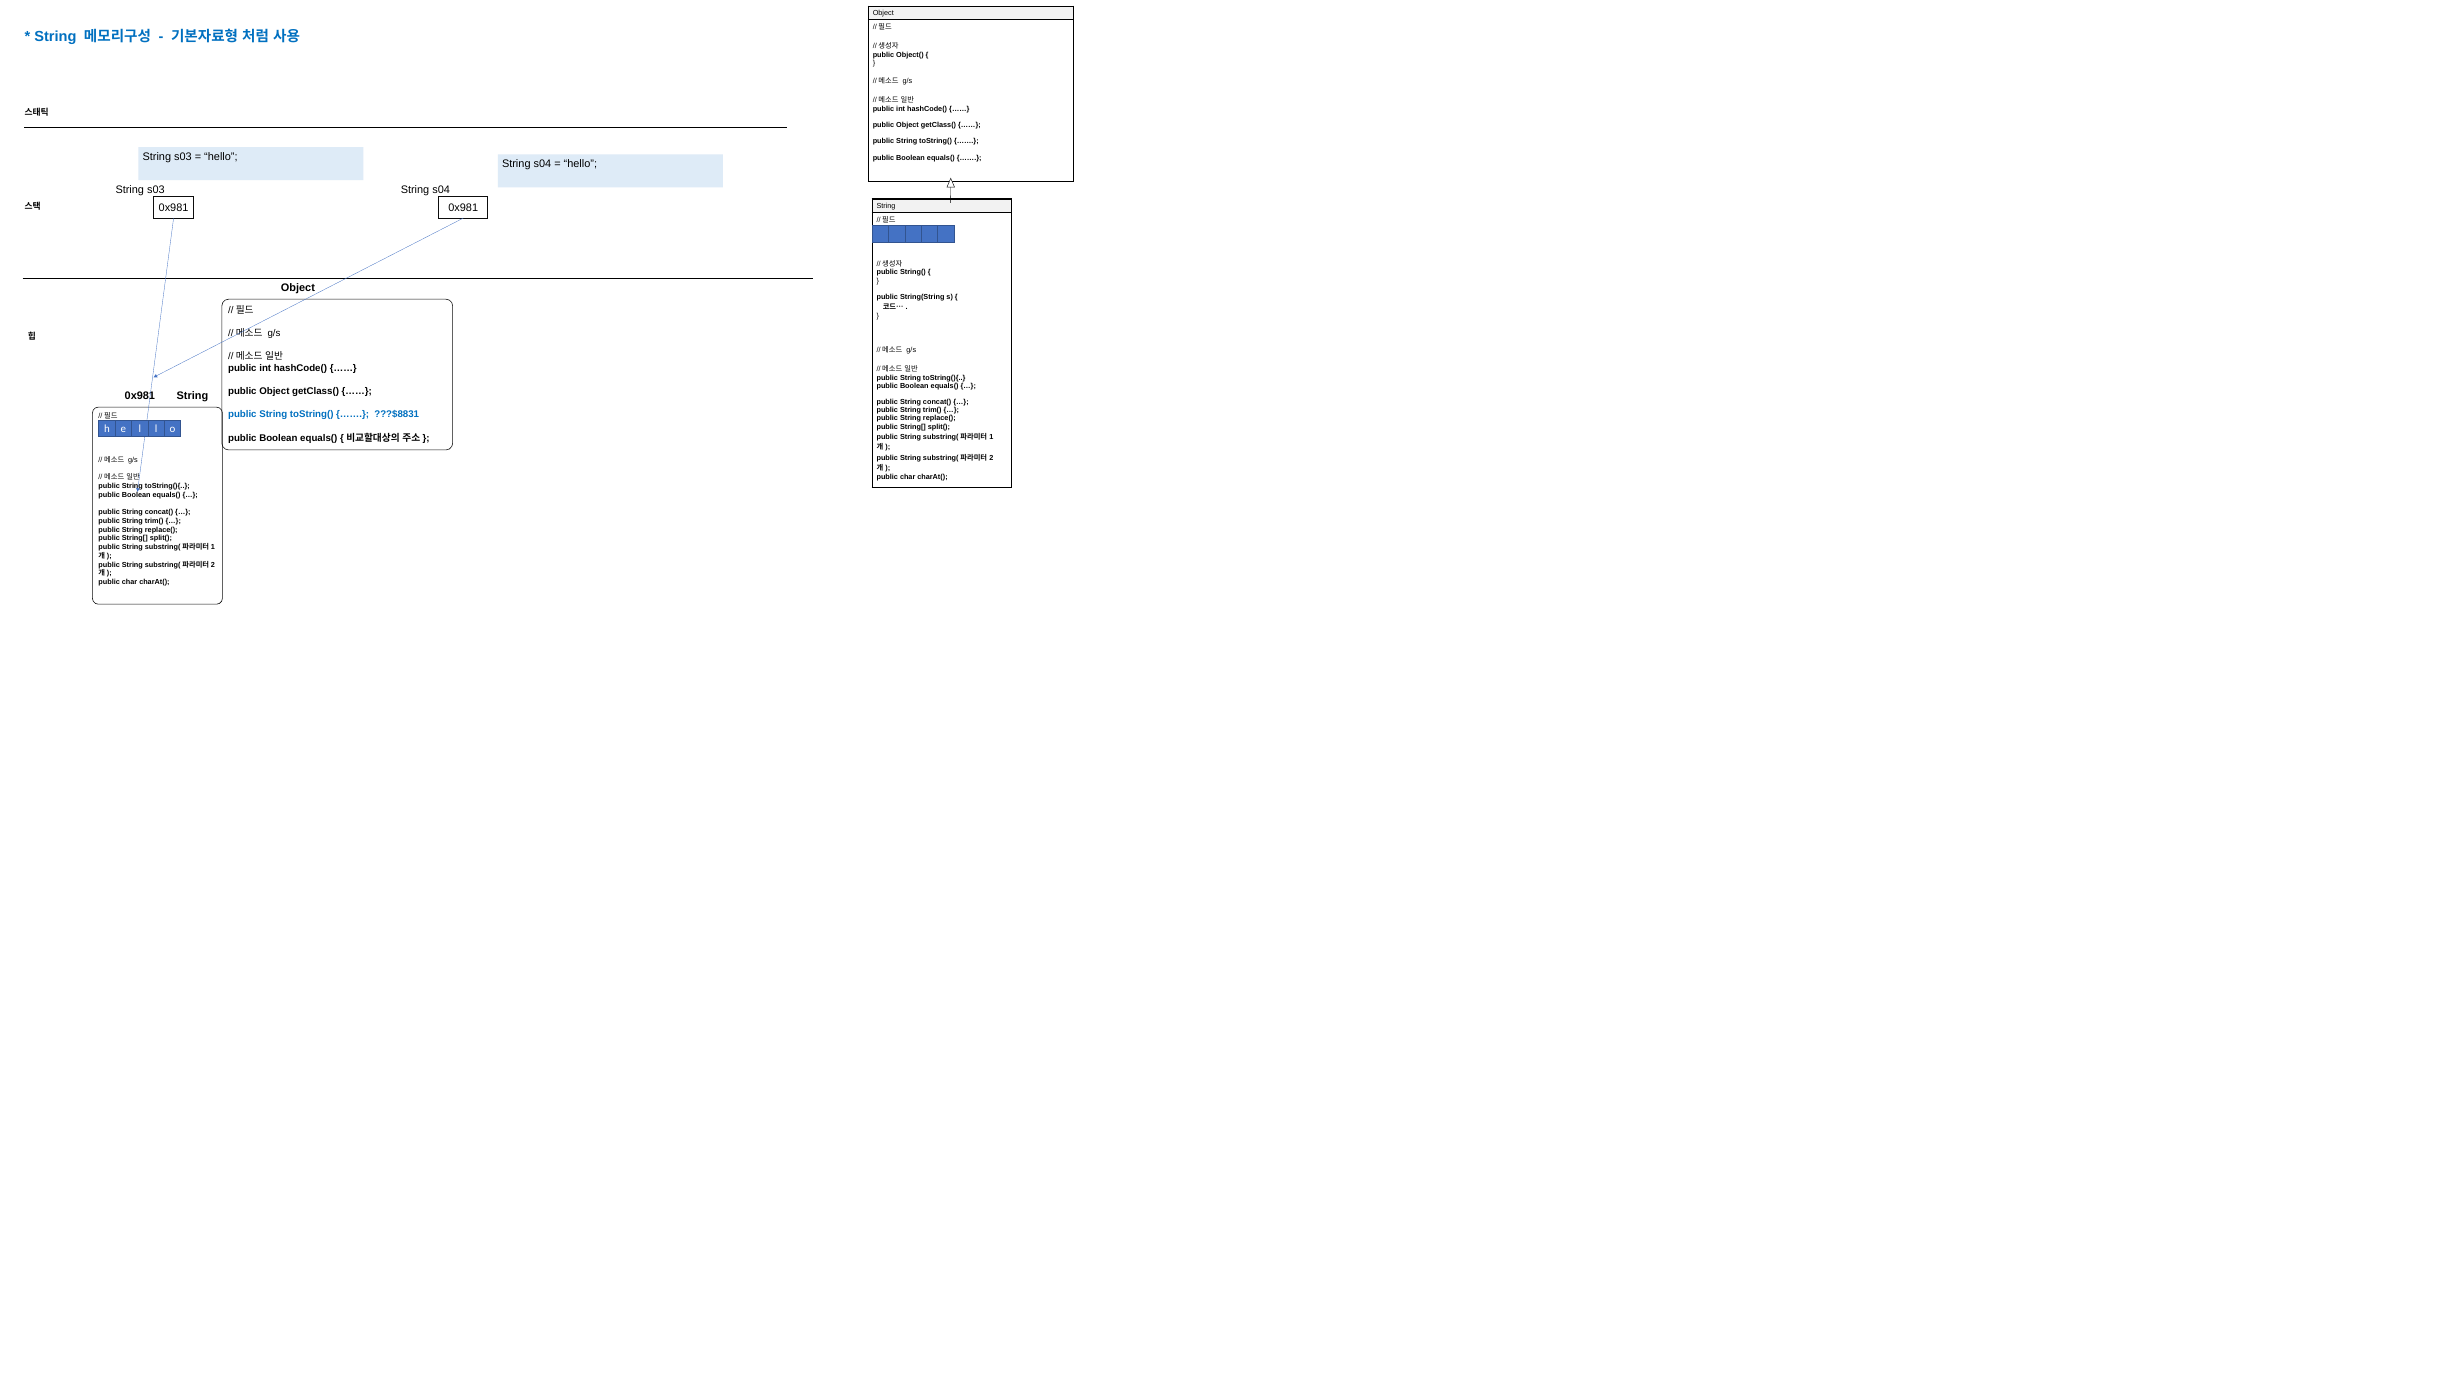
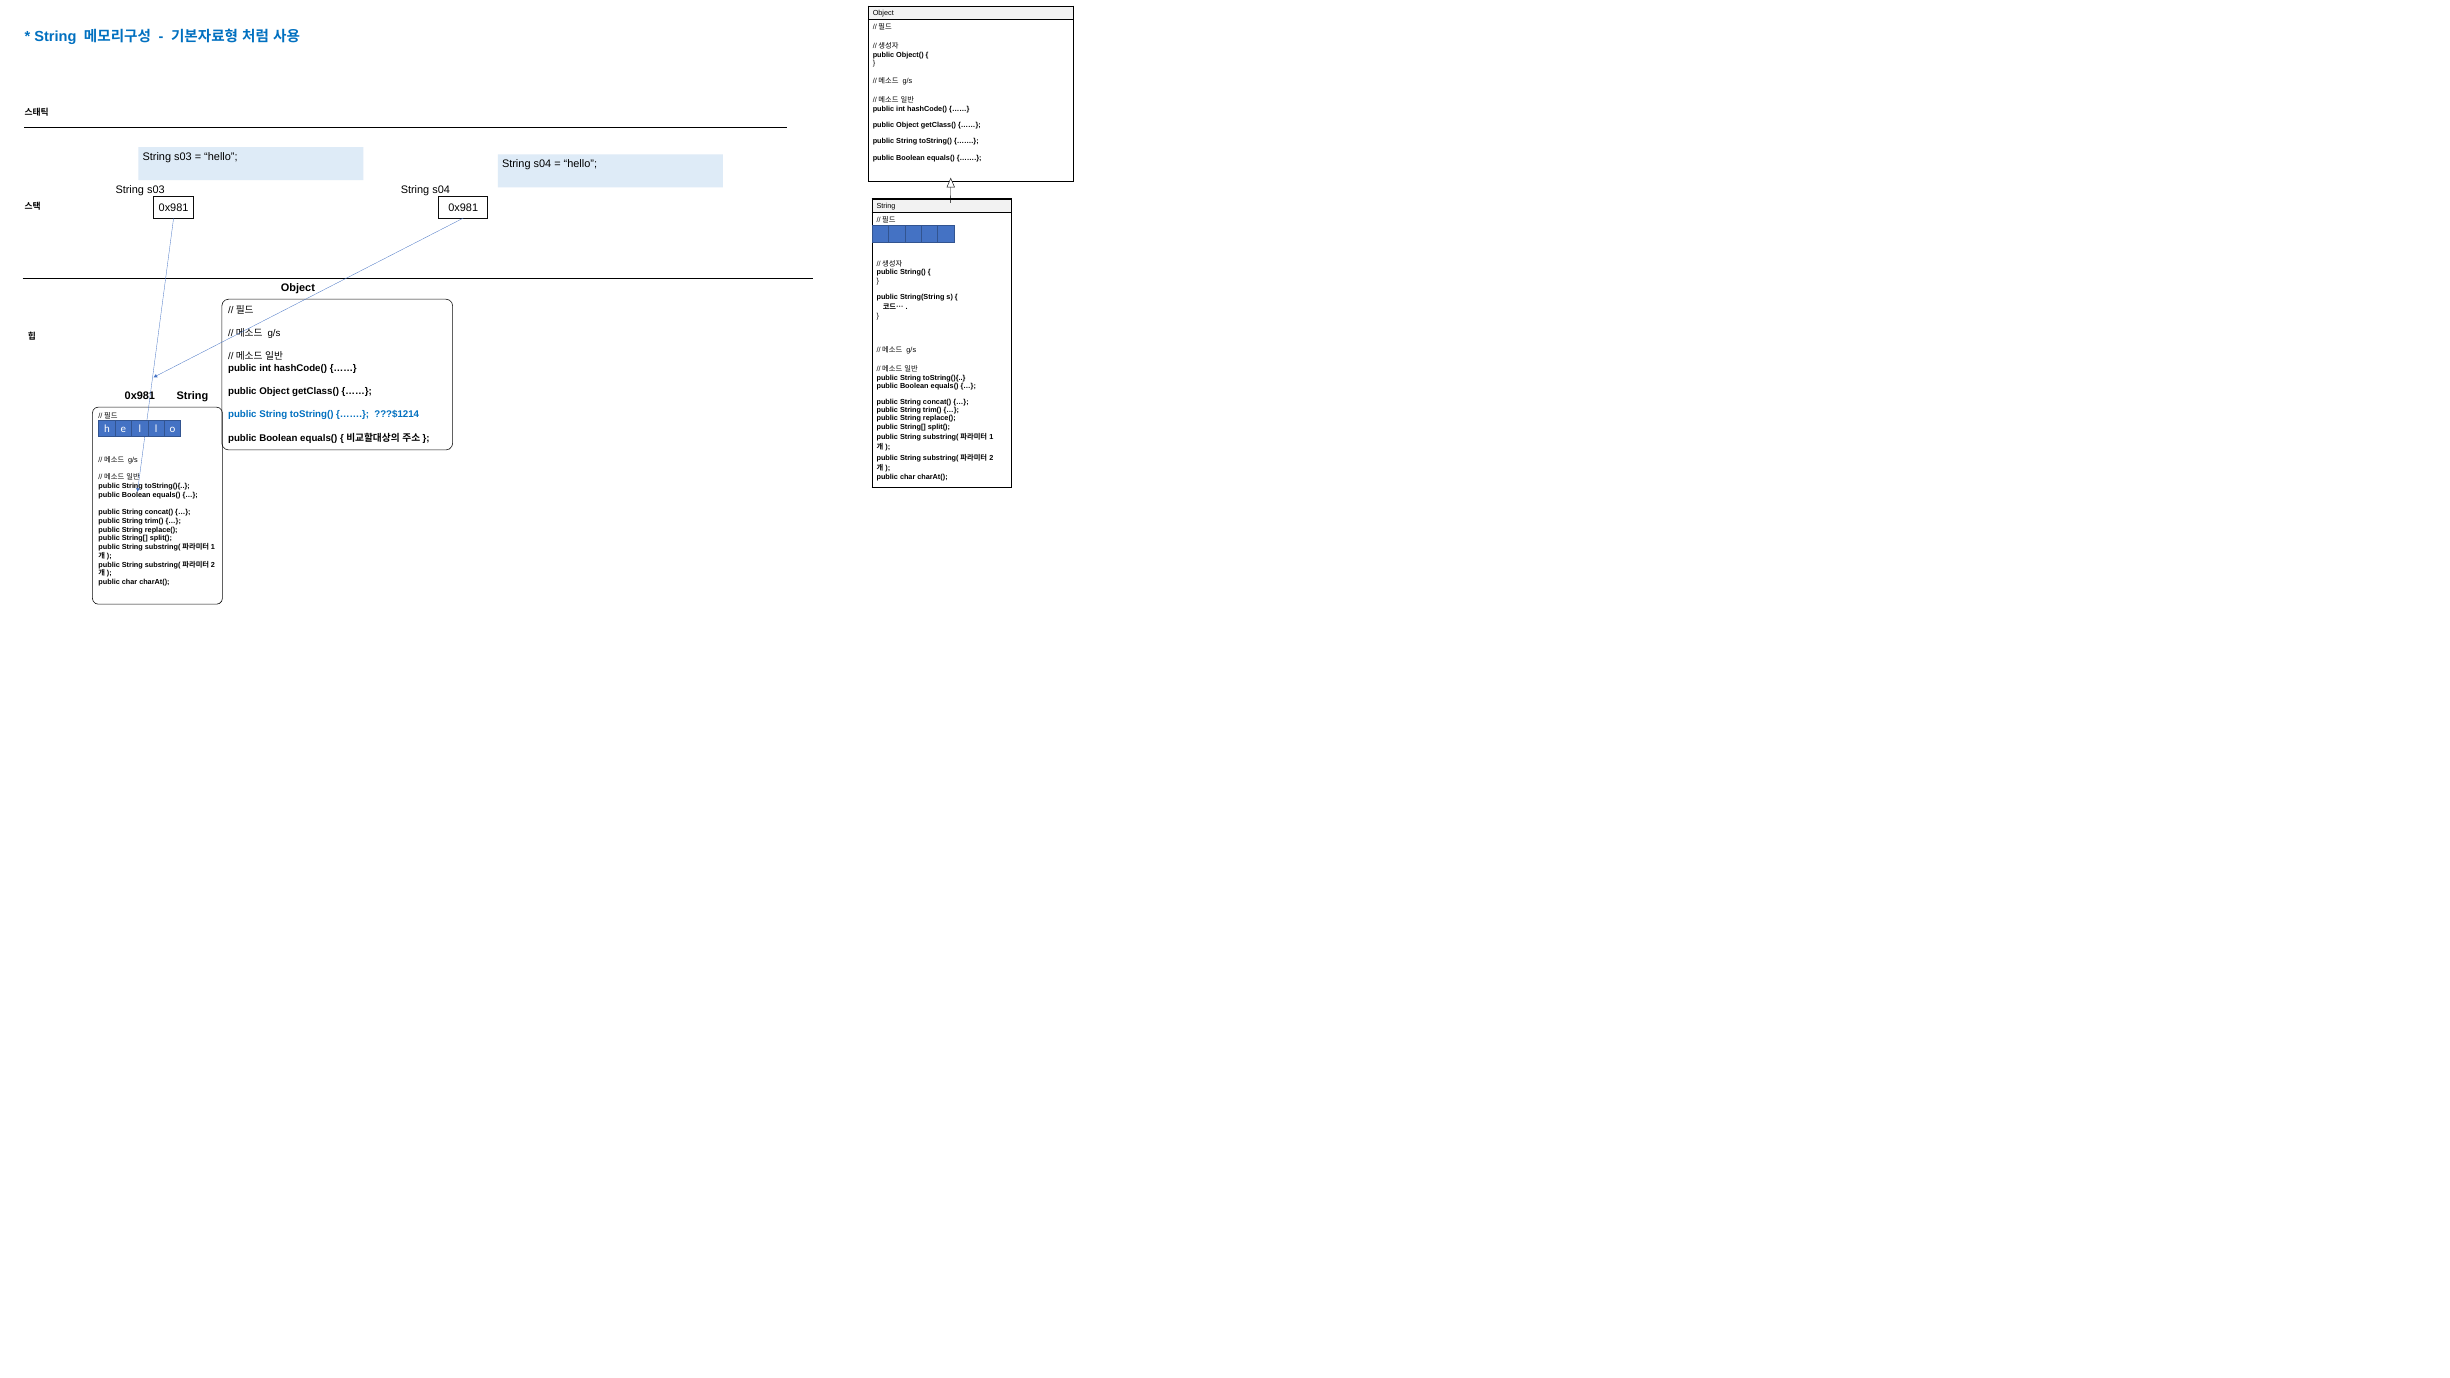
???$8831: ???$8831 -> ???$1214 (397, 415)
